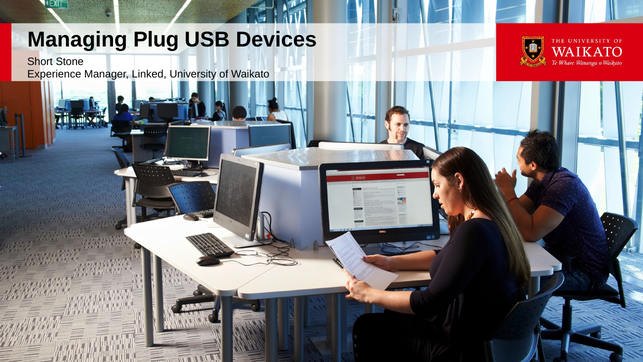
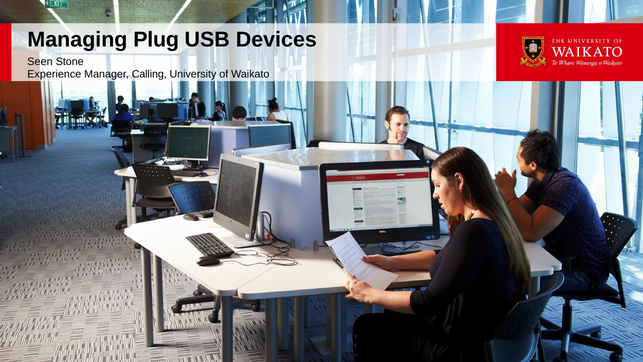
Short: Short -> Seen (40, 62)
Linked: Linked -> Calling (149, 74)
